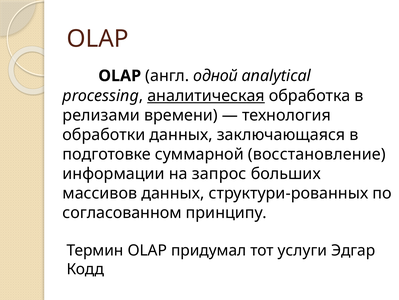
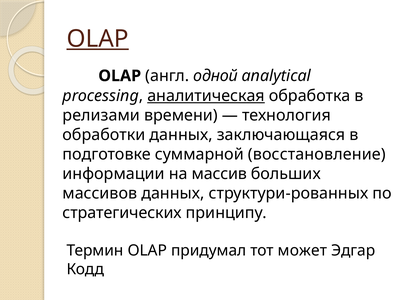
OLAP underline: none -> present (98, 39)
запрос: запрос -> массив (219, 173)
согласованном: согласованном -> стратегических (122, 212)
услуги: услуги -> может (302, 250)
